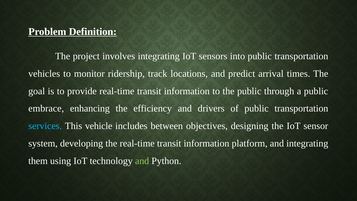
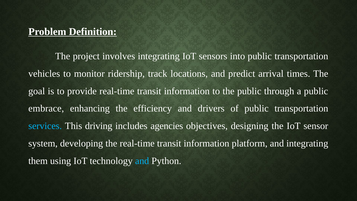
vehicle: vehicle -> driving (99, 126)
between: between -> agencies (167, 126)
and colour: light green -> light blue (142, 161)
